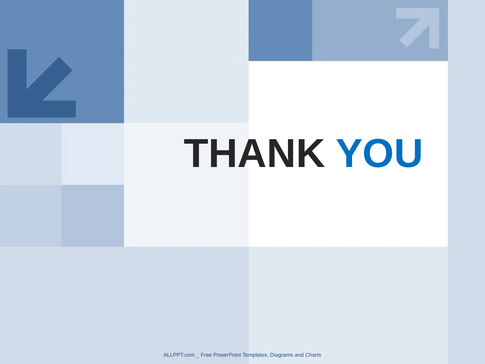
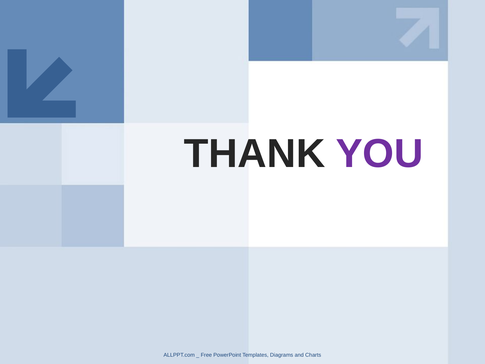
YOU colour: blue -> purple (380, 154)
